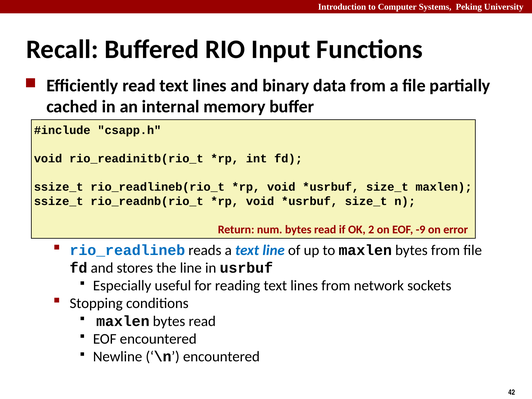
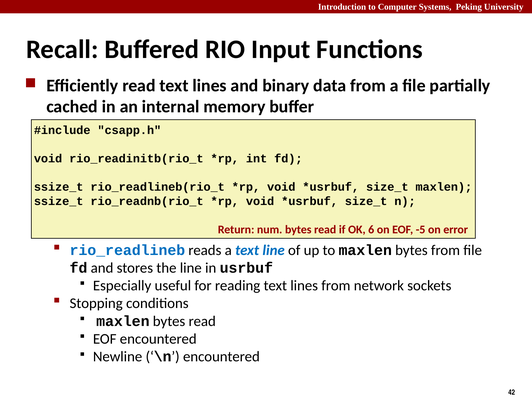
2: 2 -> 6 (371, 229)
-9: -9 -> -5 (421, 229)
